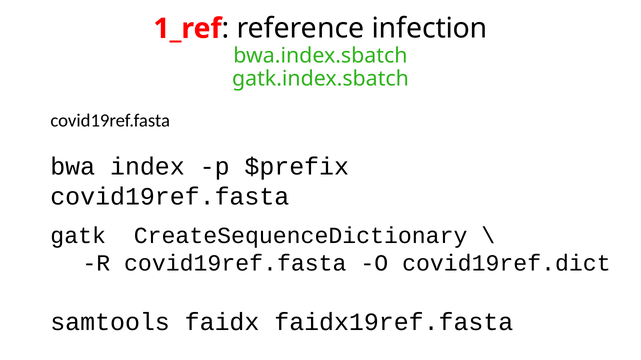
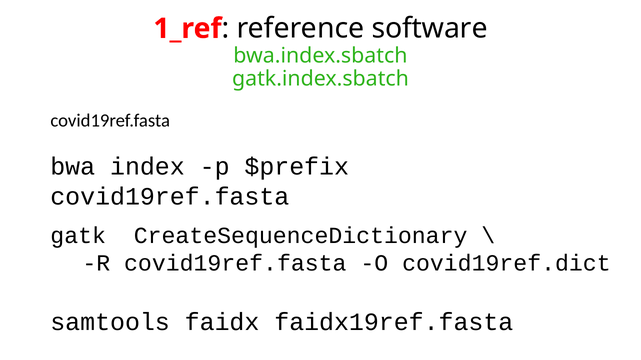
infection: infection -> software (430, 29)
